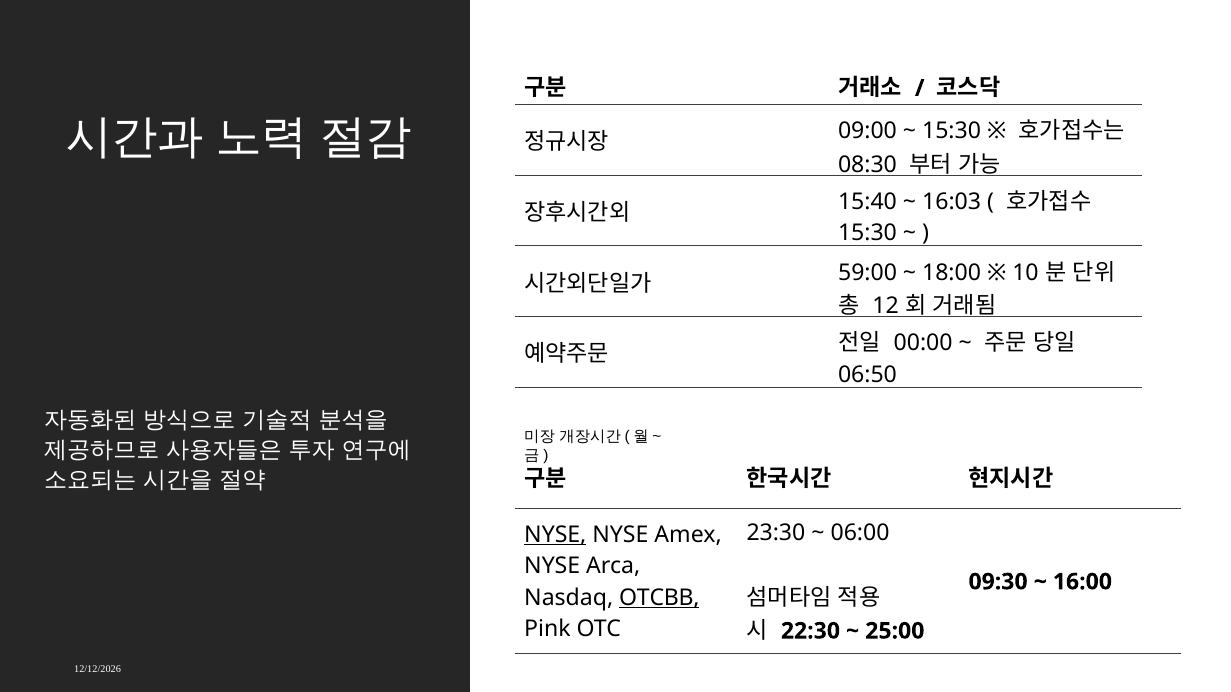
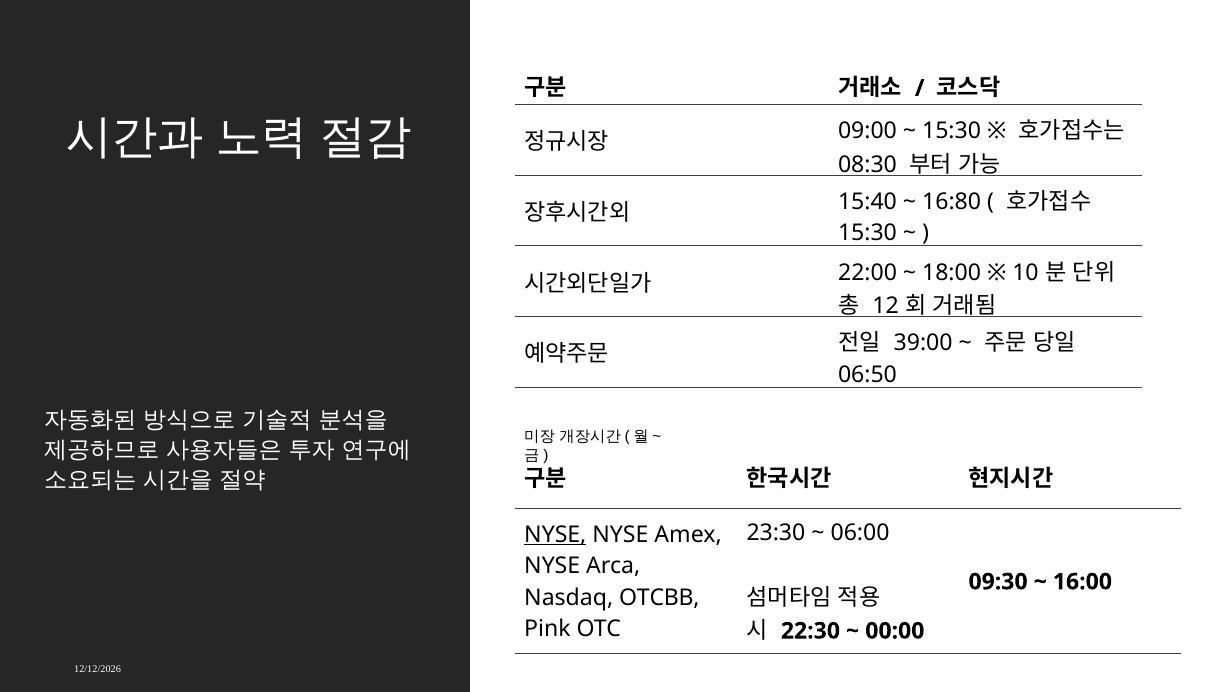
16:03: 16:03 -> 16:80 (952, 202)
59:00: 59:00 -> 22:00 (868, 273)
00:00: 00:00 -> 39:00 (923, 344)
OTCBB underline: present -> none (659, 598)
25:00: 25:00 -> 00:00 (895, 631)
